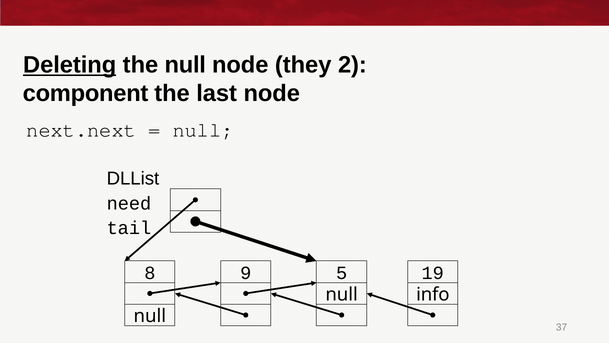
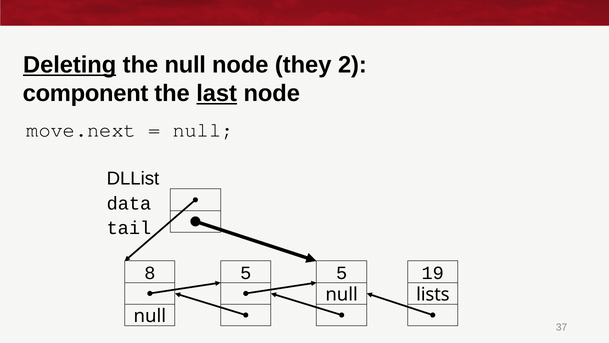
last underline: none -> present (217, 93)
next.next: next.next -> move.next (81, 130)
need: need -> data (129, 203)
8 9: 9 -> 5 (246, 273)
info: info -> lists (433, 294)
